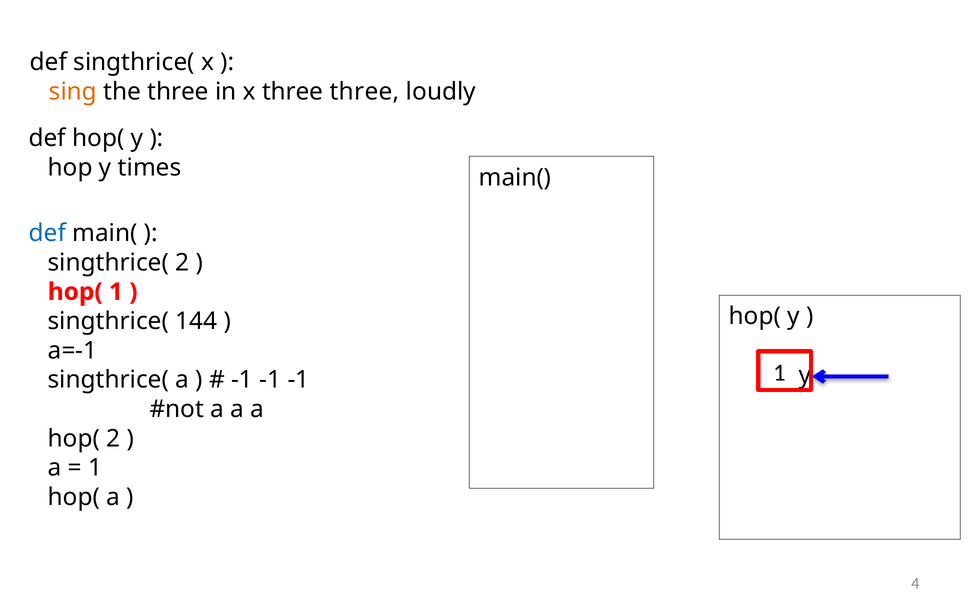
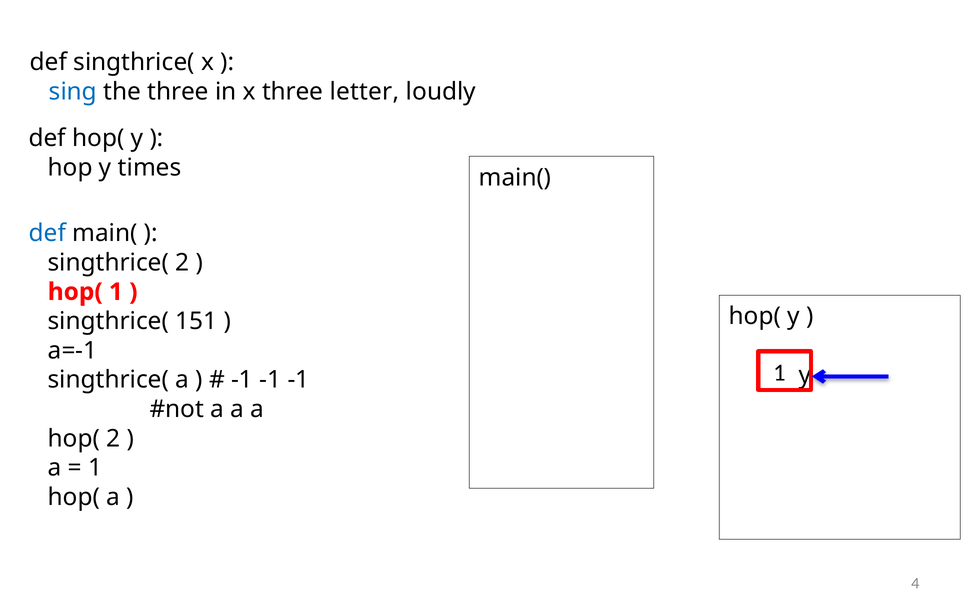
sing colour: orange -> blue (73, 92)
three three: three -> letter (364, 92)
144: 144 -> 151 (196, 321)
